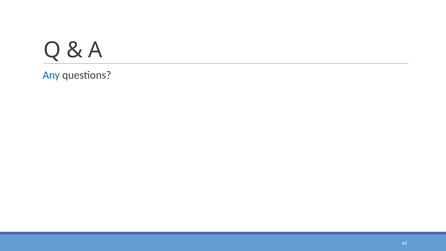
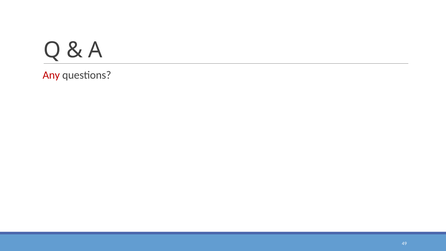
Any colour: blue -> red (51, 75)
